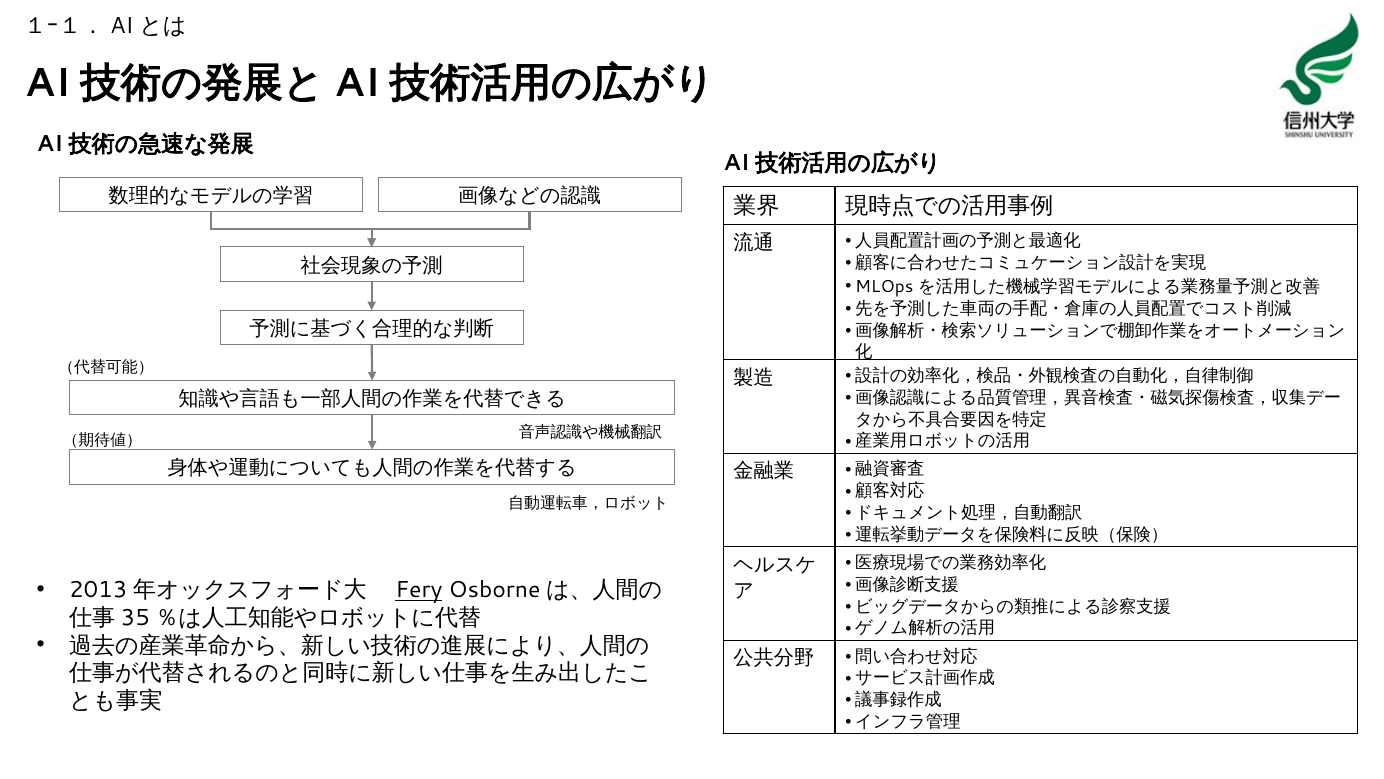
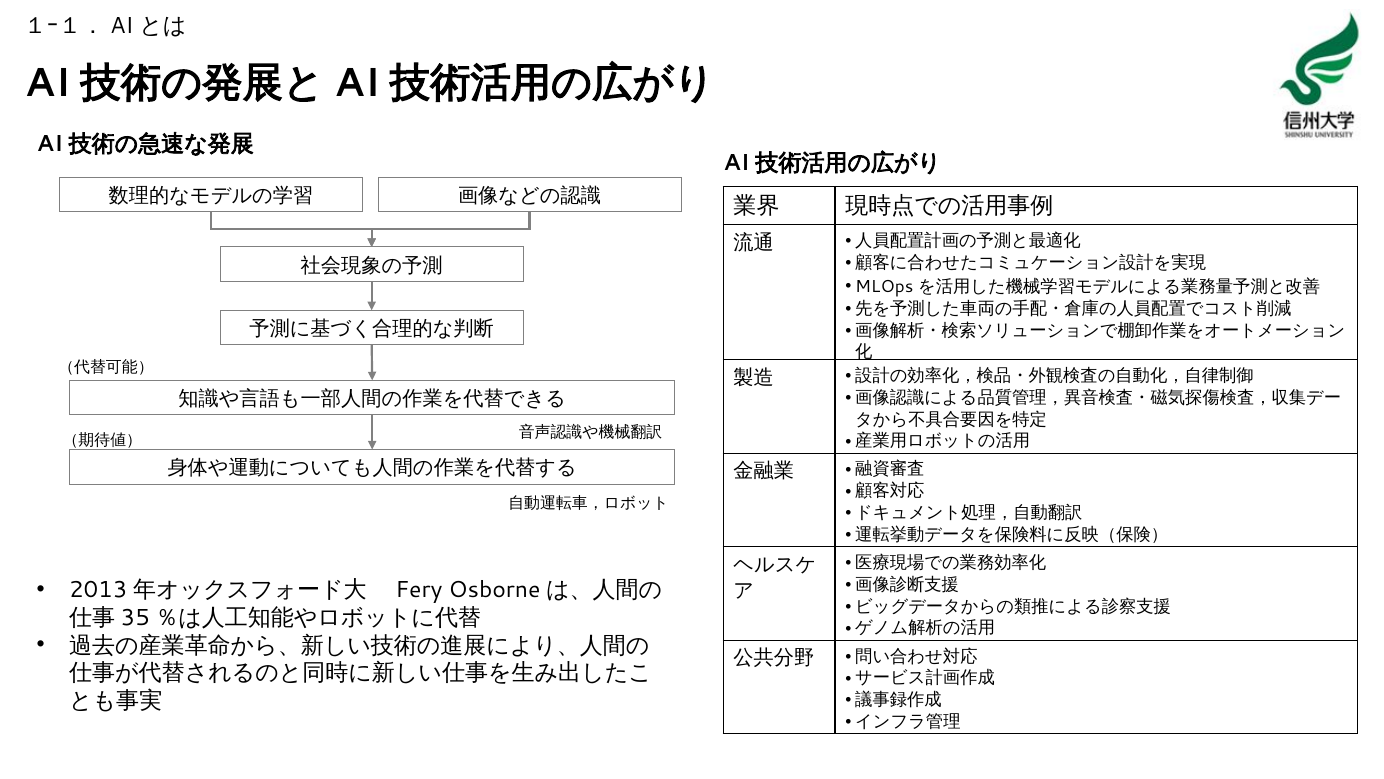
Fery underline: present -> none (419, 590)
